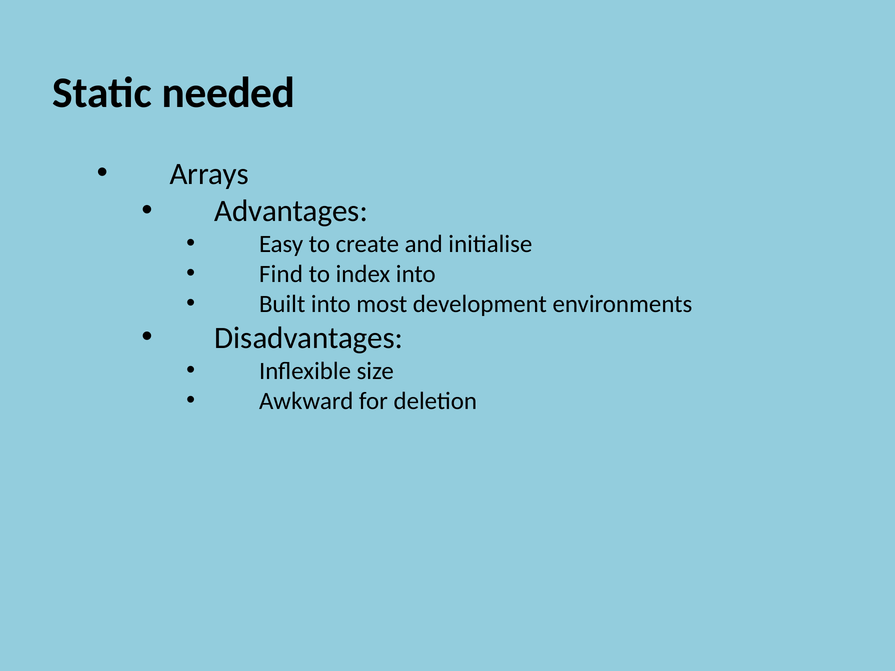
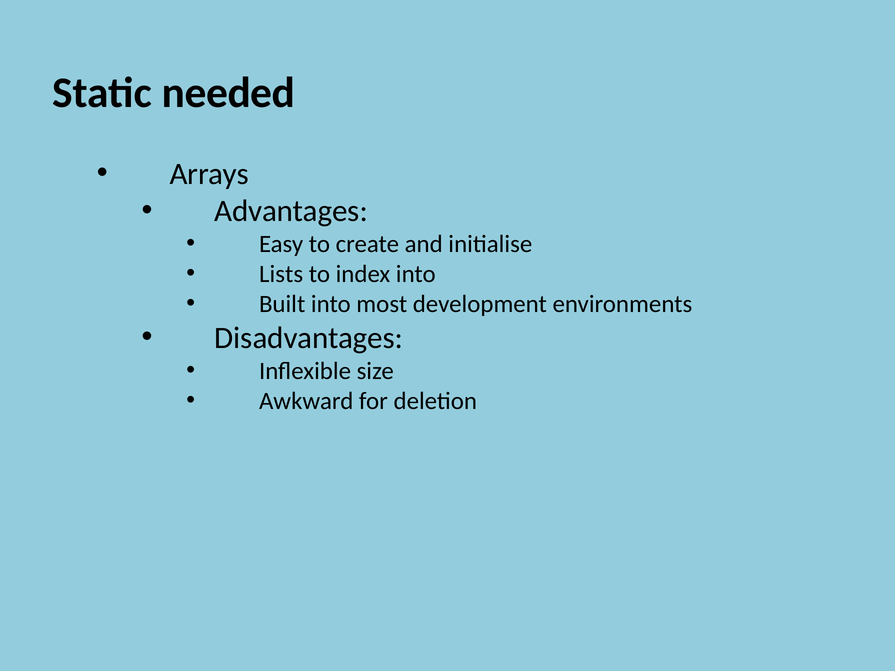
Find: Find -> Lists (281, 274)
